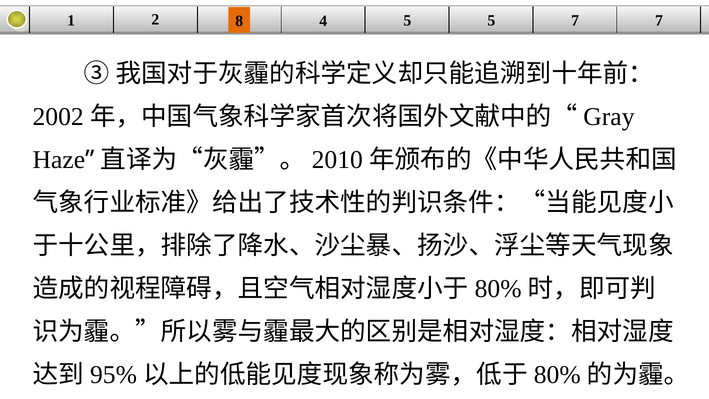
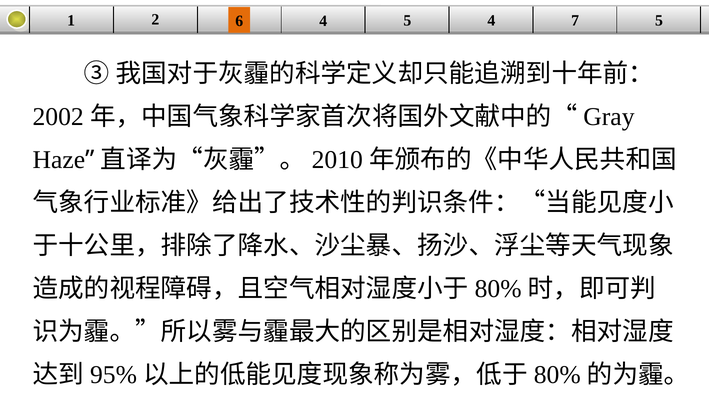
8: 8 -> 6 (239, 21)
5 5: 5 -> 4 (491, 21)
7 7: 7 -> 5 (659, 20)
